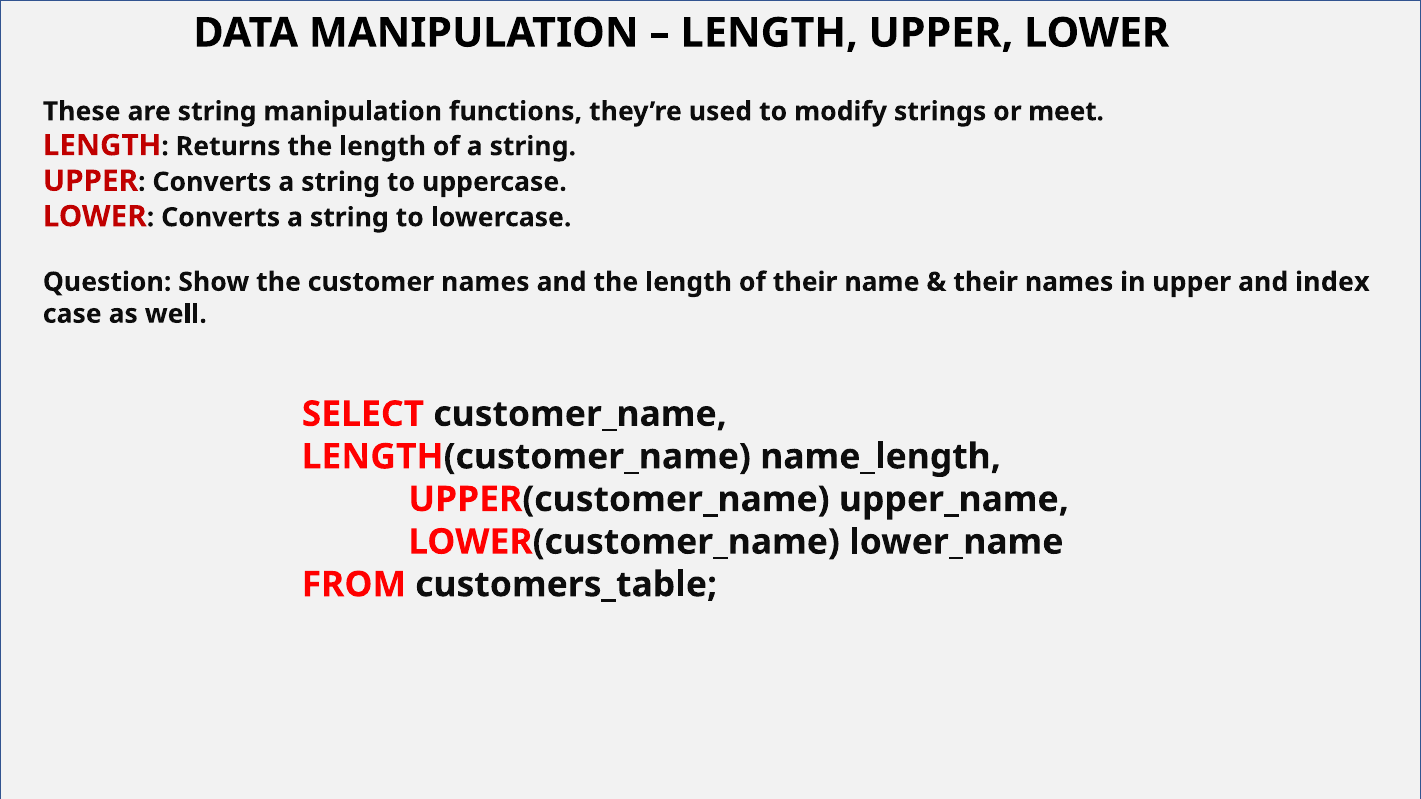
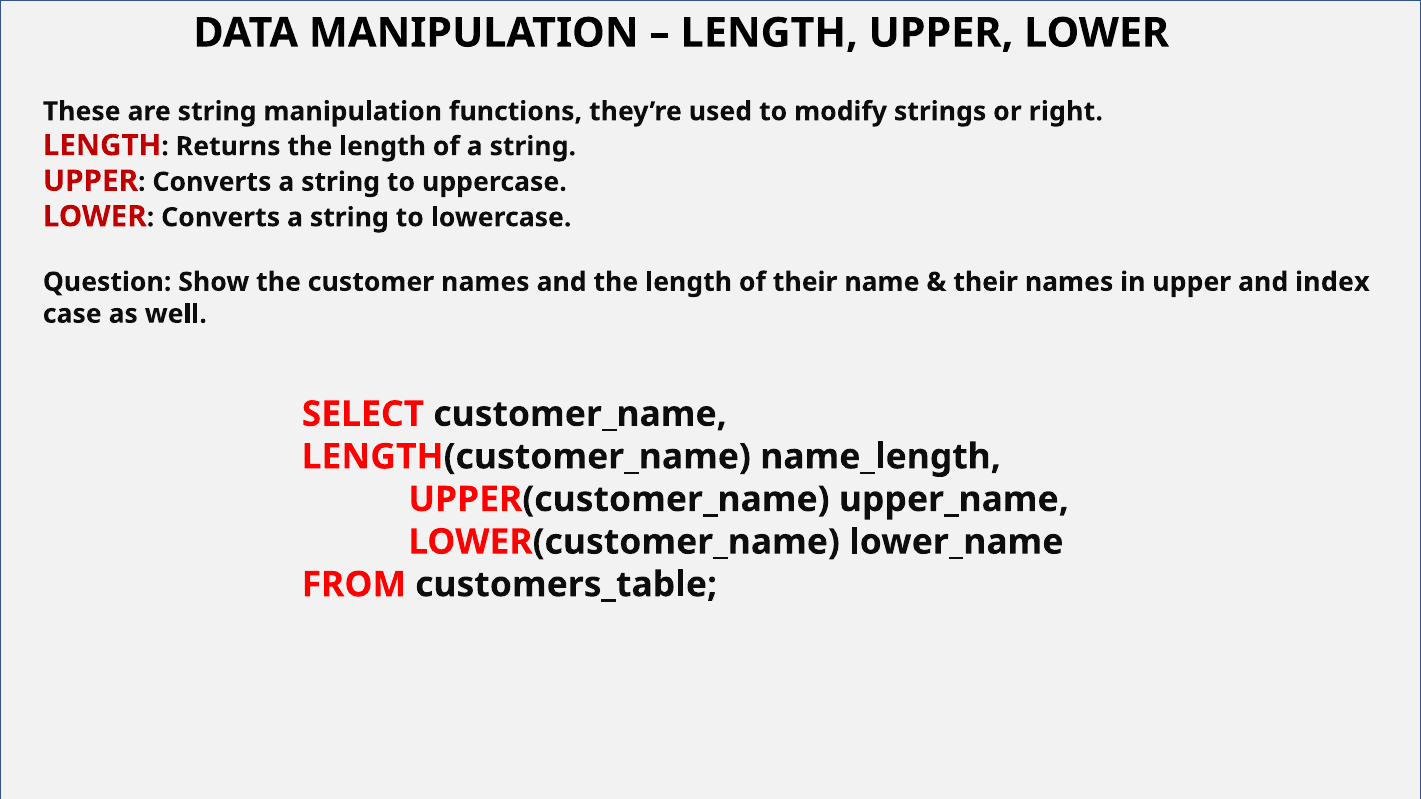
meet: meet -> right (1066, 112)
